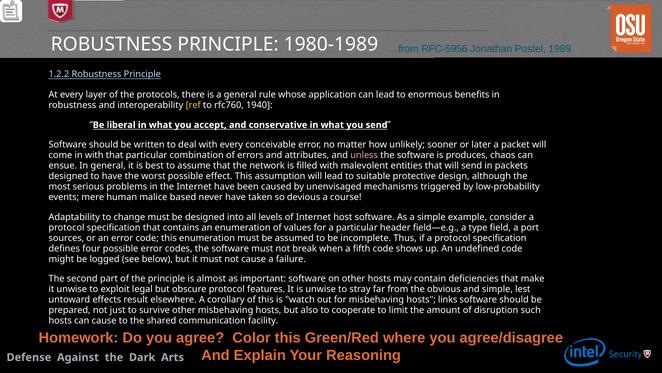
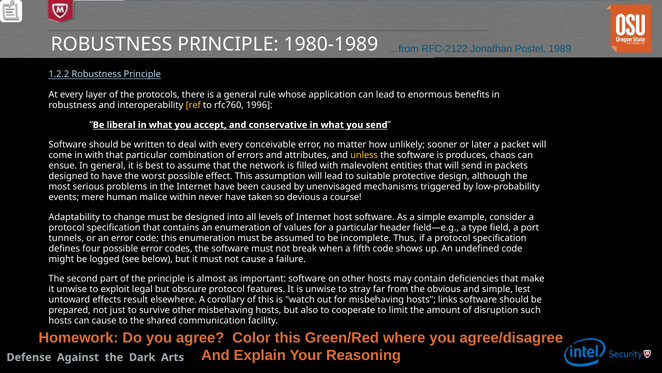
RFC-5956: RFC-5956 -> RFC-2122 (444, 49)
1940: 1940 -> 1996 (259, 105)
unless colour: pink -> yellow (364, 155)
based: based -> within (183, 197)
sources: sources -> tunnels (66, 238)
